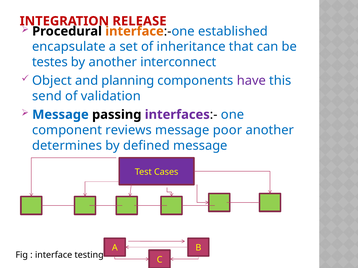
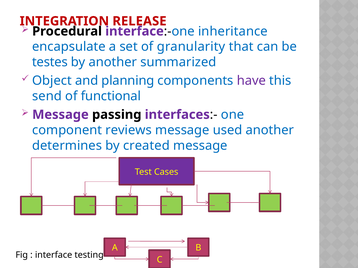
interface colour: orange -> purple (135, 31)
established: established -> inheritance (233, 31)
inheritance: inheritance -> granularity (191, 47)
interconnect: interconnect -> summarized (178, 62)
validation: validation -> functional (111, 96)
Message colour: blue -> purple (60, 115)
poor: poor -> used (228, 130)
defined: defined -> created (146, 146)
